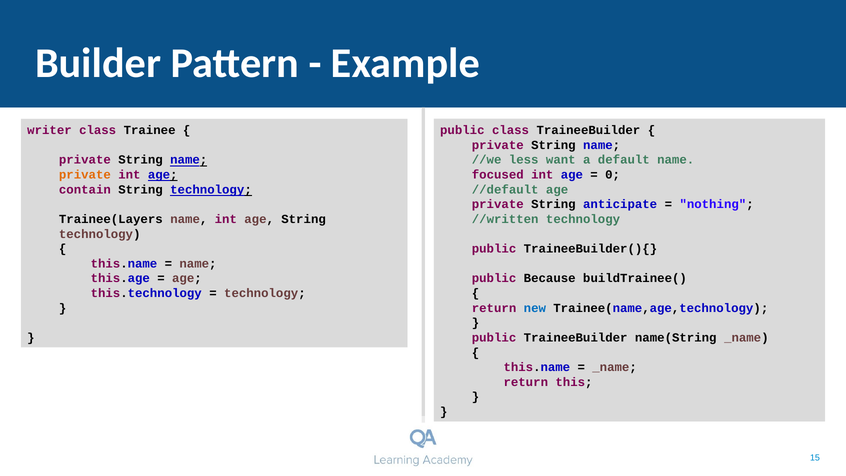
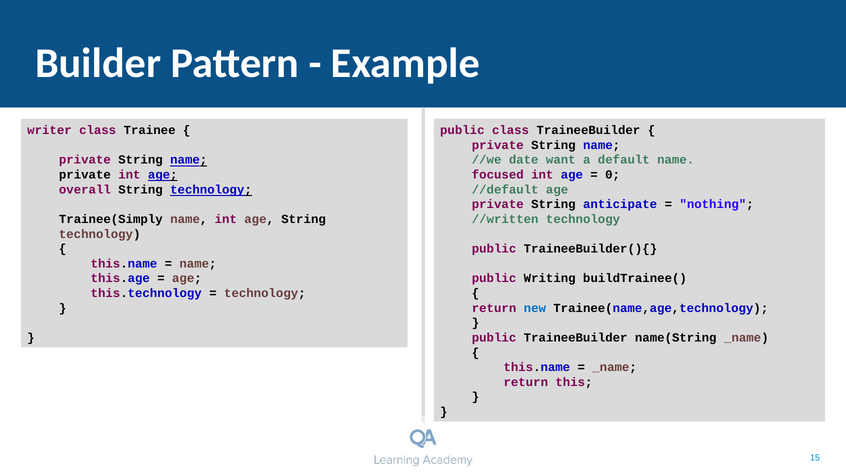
less: less -> date (524, 160)
private colour: orange -> black (85, 175)
contain: contain -> overall (85, 189)
Trainee(Layers: Trainee(Layers -> Trainee(Simply (111, 219)
Because: Because -> Writing (550, 278)
